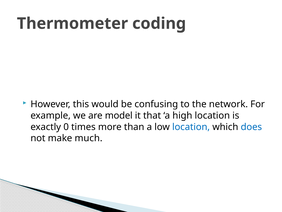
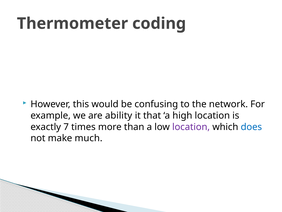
model: model -> ability (119, 115)
0: 0 -> 7 (66, 127)
location colour: blue -> purple (191, 127)
